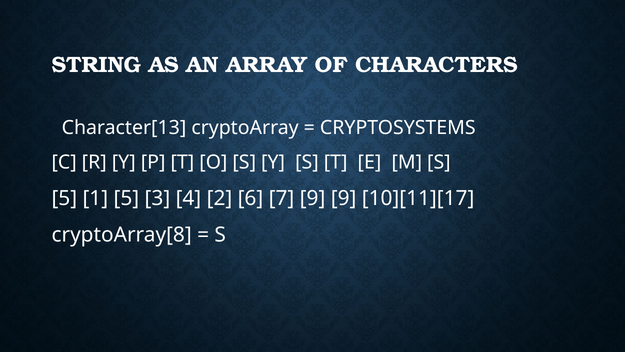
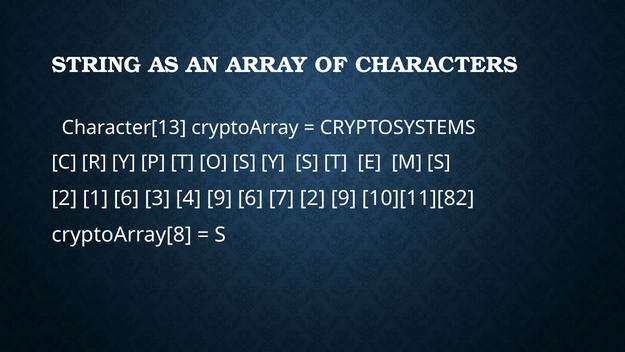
5: 5 -> 2 (64, 198)
1 5: 5 -> 6 (126, 198)
4 2: 2 -> 9 (219, 198)
7 9: 9 -> 2 (313, 198)
10][11][17: 10][11][17 -> 10][11][82 (418, 198)
